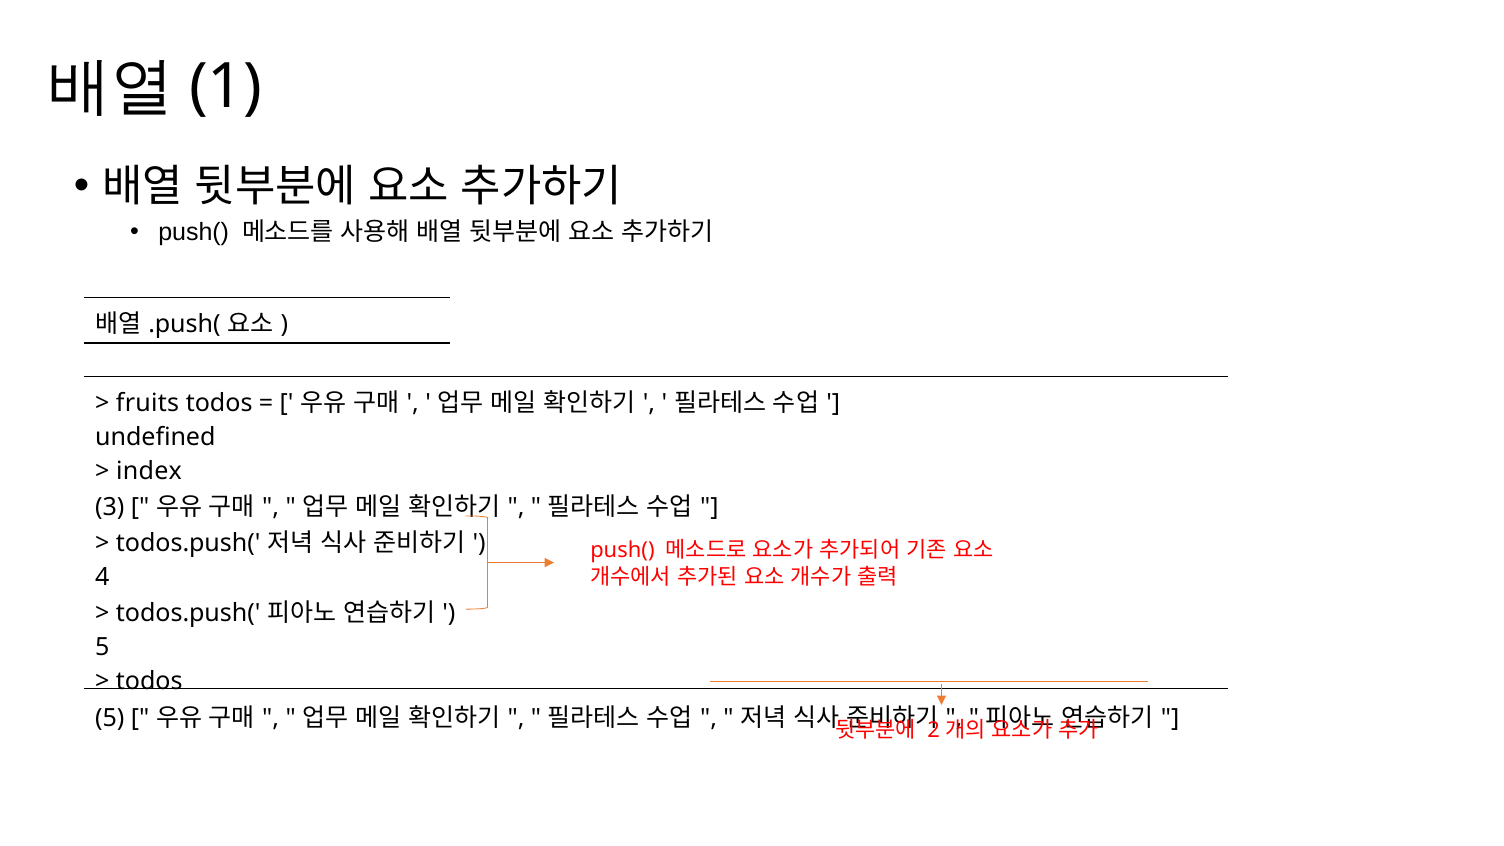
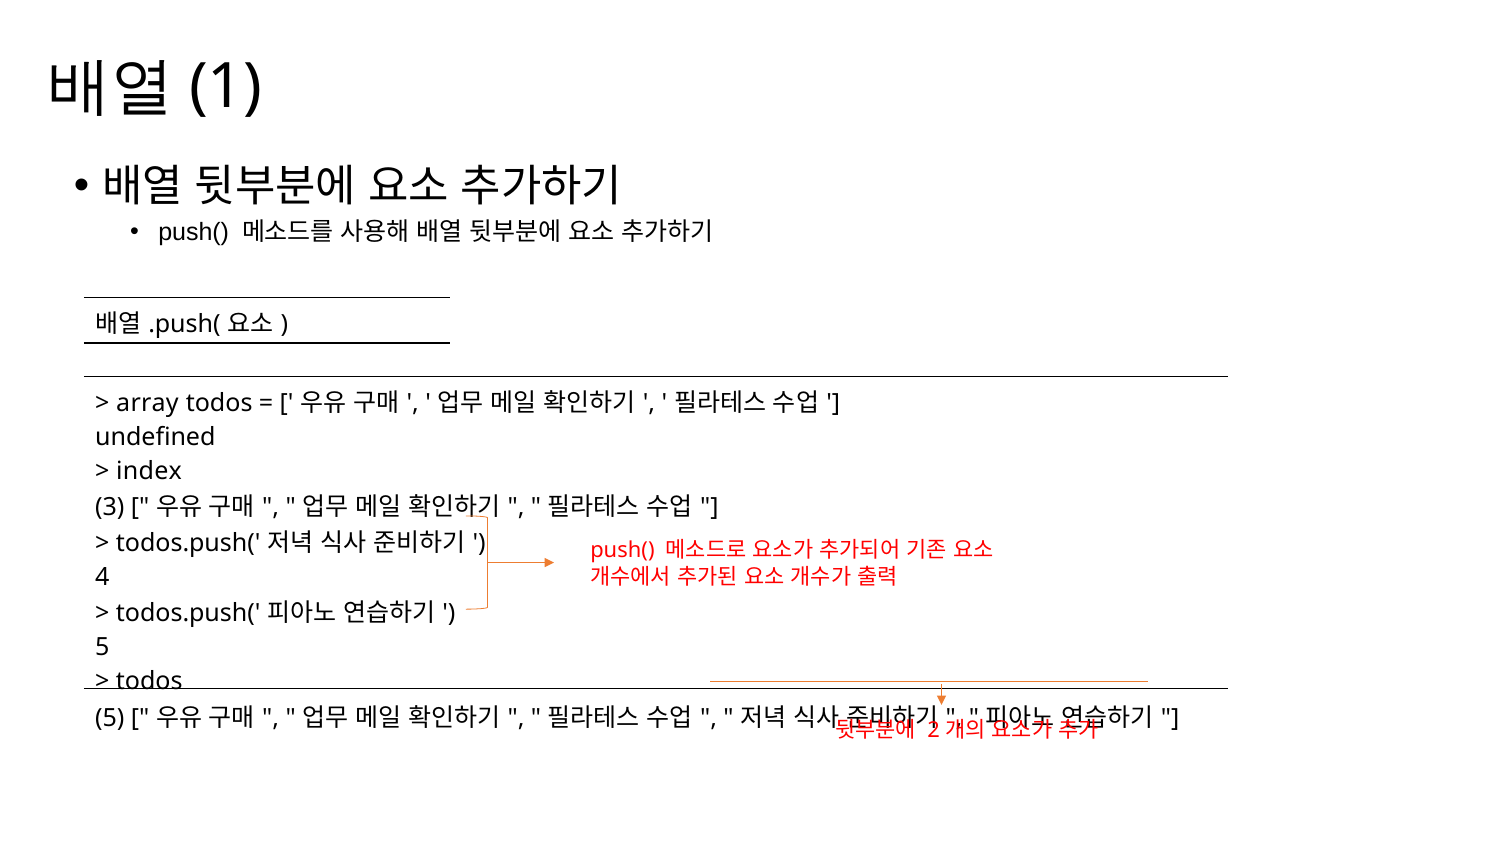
fruits: fruits -> array (147, 403)
